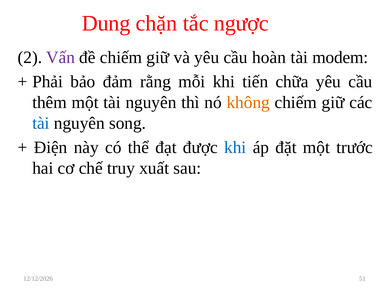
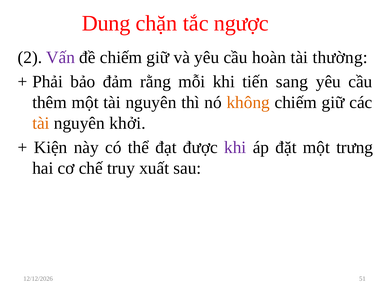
modem: modem -> thường (340, 57)
chữa: chữa -> sang (292, 82)
tài colour: blue -> orange (41, 123)
song: song -> khởi (127, 123)
Điện: Điện -> Kiện (51, 147)
khi colour: blue -> purple (235, 147)
trước: trước -> trưng (355, 147)
